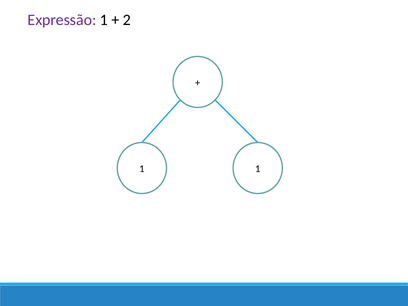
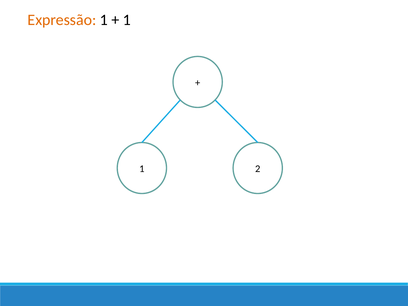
Expressão colour: purple -> orange (62, 20)
2: 2 -> 1 (127, 20)
1 1: 1 -> 2 (258, 169)
